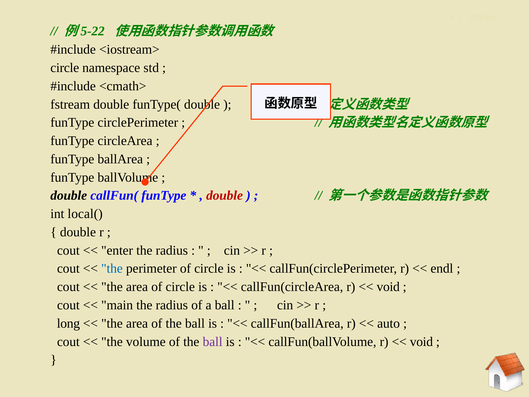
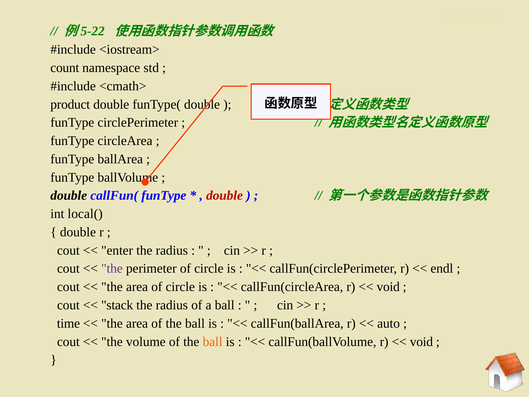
circle: circle -> count (65, 68)
fstream: fstream -> product (70, 104)
the colour: blue -> purple (112, 268)
main: main -> stack (117, 305)
long: long -> time (68, 323)
ball colour: purple -> orange (213, 341)
